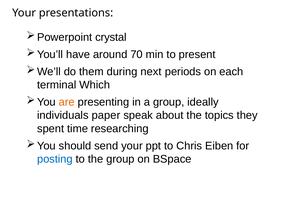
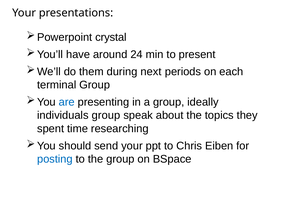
70: 70 -> 24 (137, 54)
terminal Which: Which -> Group (95, 85)
are colour: orange -> blue (67, 102)
individuals paper: paper -> group (106, 115)
